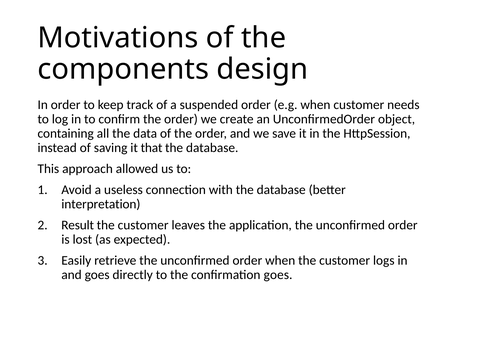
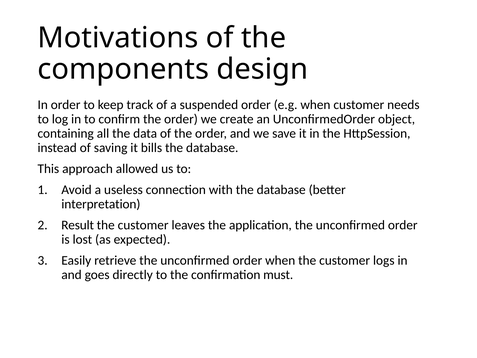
that: that -> bills (151, 148)
confirmation goes: goes -> must (278, 275)
